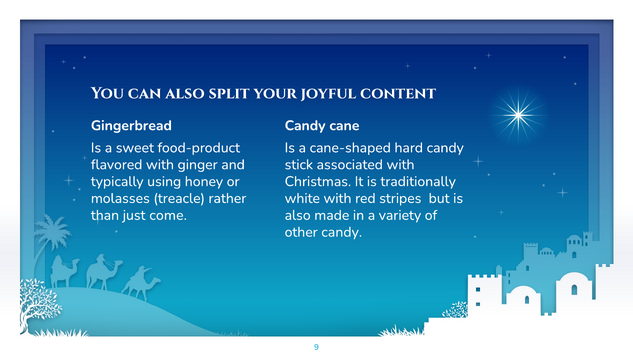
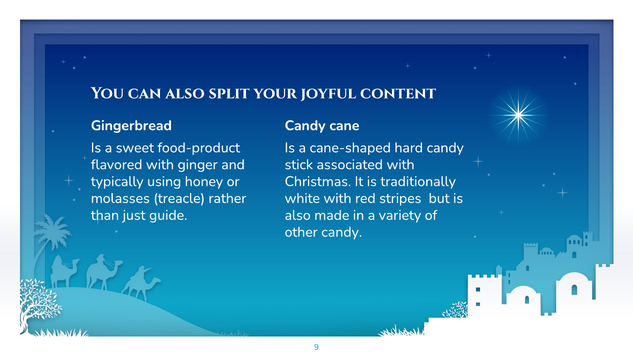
come: come -> guide (168, 215)
